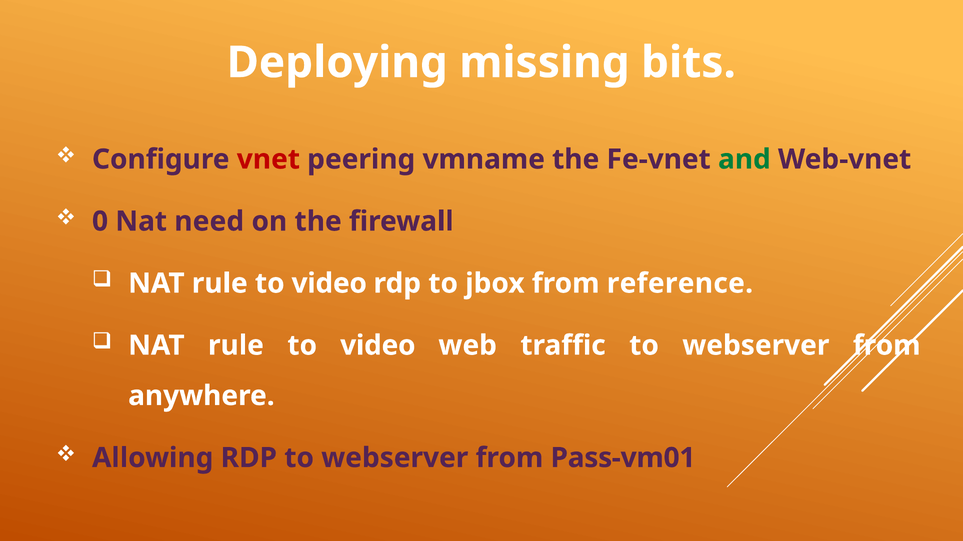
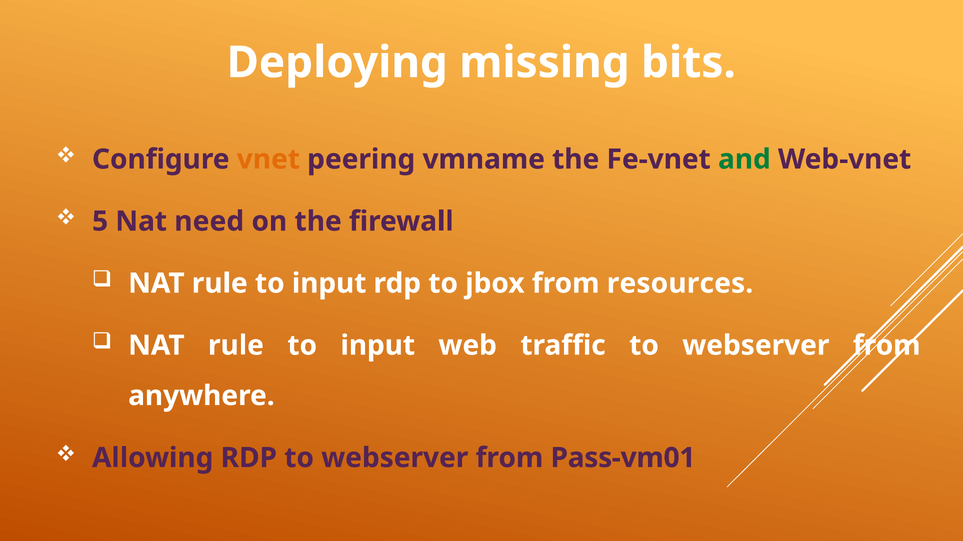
vnet colour: red -> orange (268, 160)
0: 0 -> 5 (100, 222)
video: video -> input (329, 284)
reference: reference -> resources (680, 284)
video: video -> input (378, 346)
